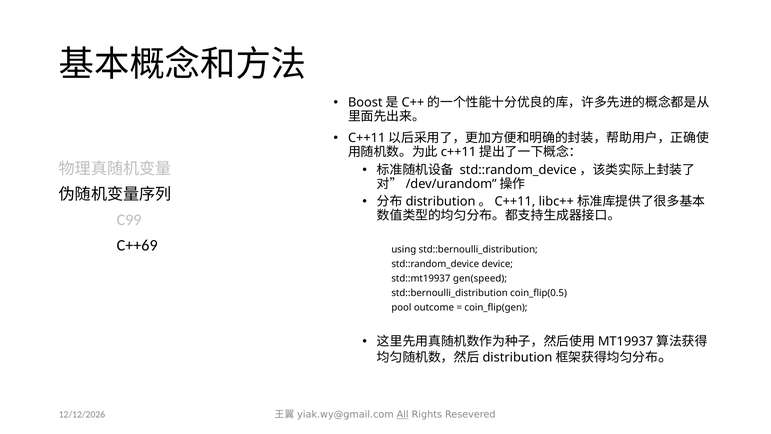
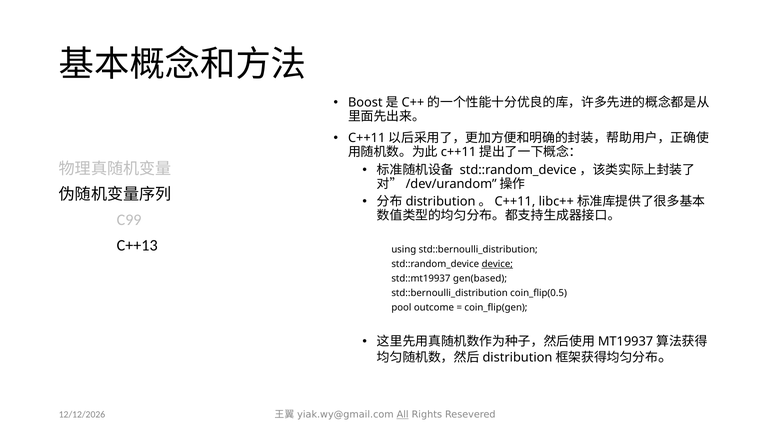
C++69: C++69 -> C++13 (137, 245)
device underline: none -> present (497, 264)
gen(speed: gen(speed -> gen(based (480, 278)
